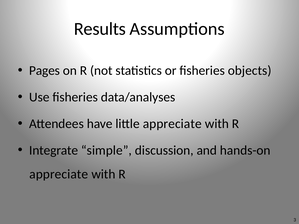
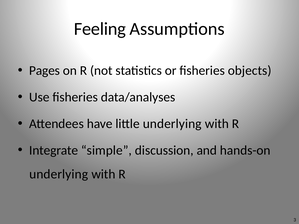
Results: Results -> Feeling (100, 29)
little appreciate: appreciate -> underlying (172, 124)
appreciate: appreciate -> underlying (59, 174)
